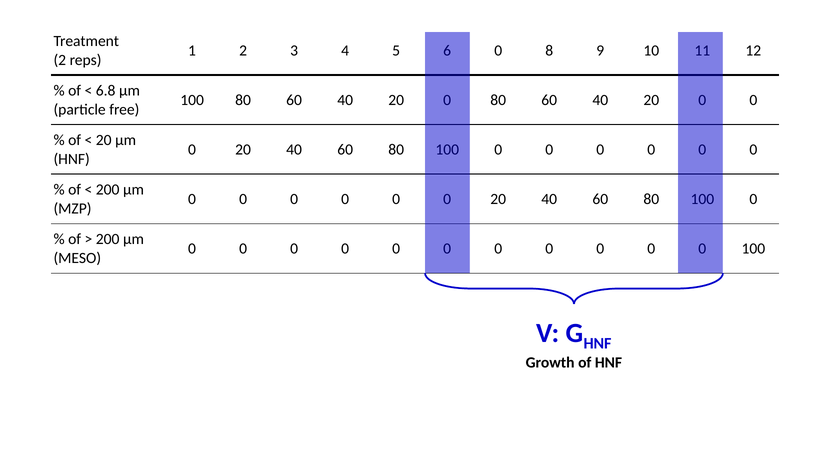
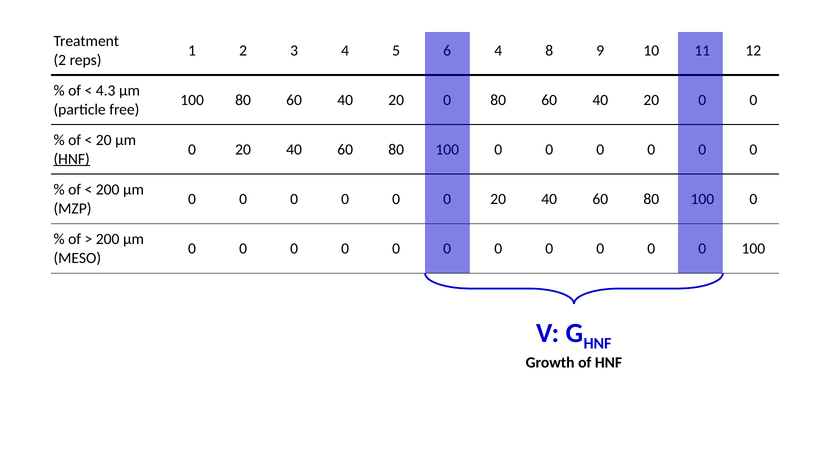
0: 0 -> 4 (498, 50)
6.8: 6.8 -> 4.3 (106, 90)
HNF underline: none -> present (72, 159)
